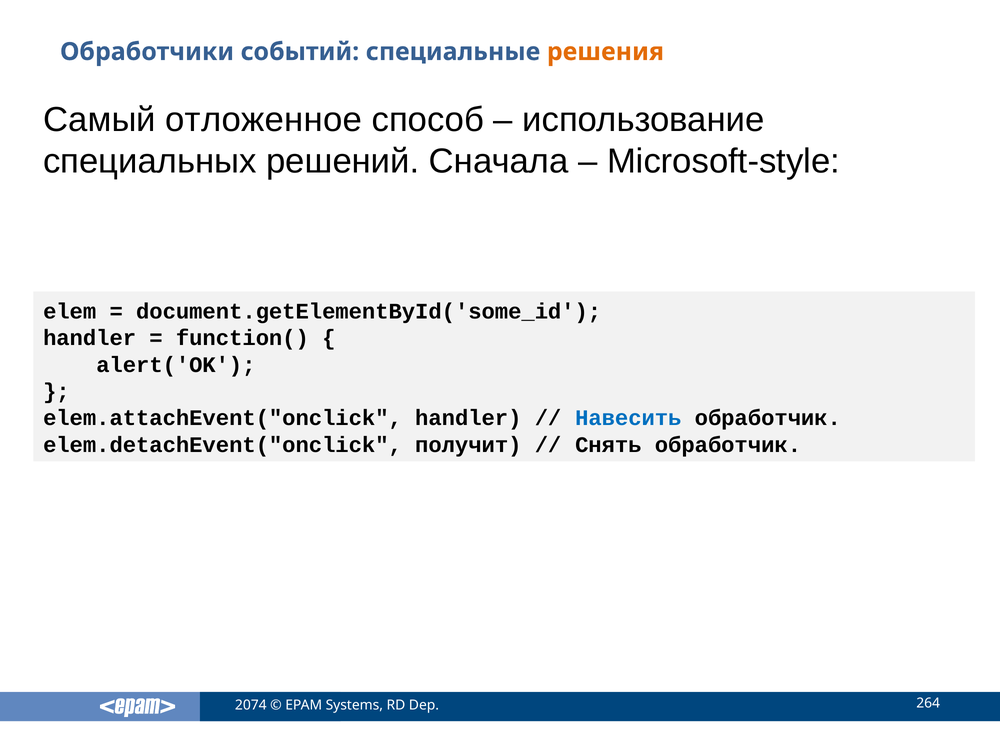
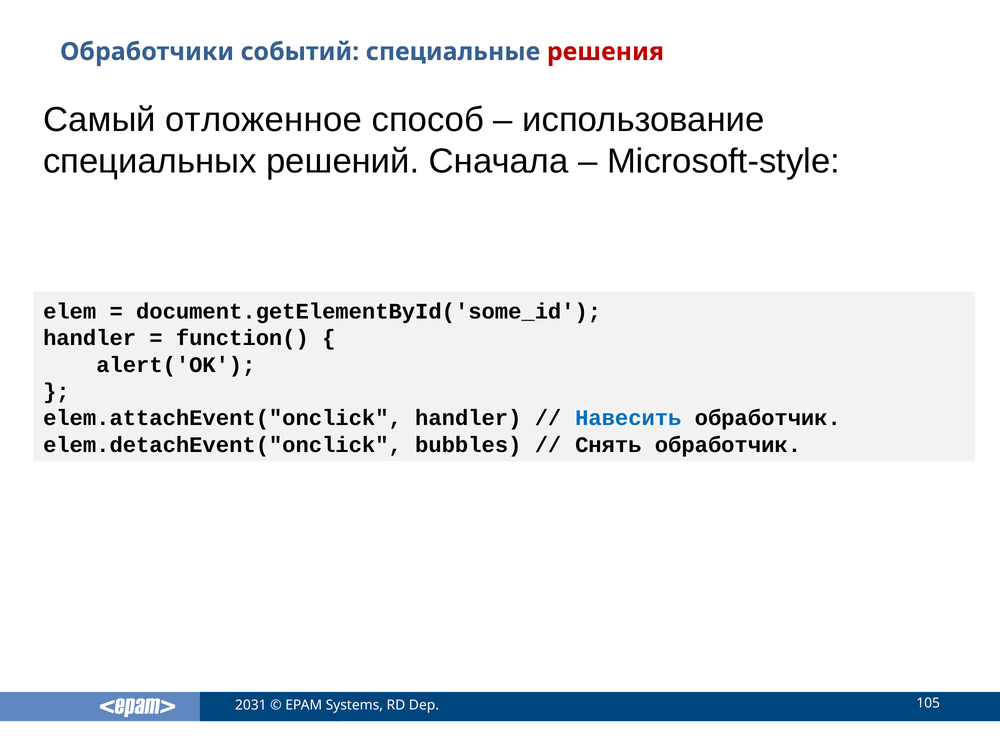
решения colour: orange -> red (605, 52)
получит: получит -> bubbles (468, 445)
2074: 2074 -> 2031 (251, 705)
264: 264 -> 105 (928, 703)
